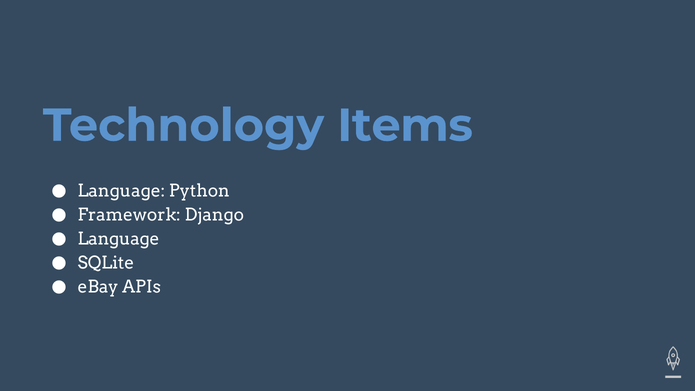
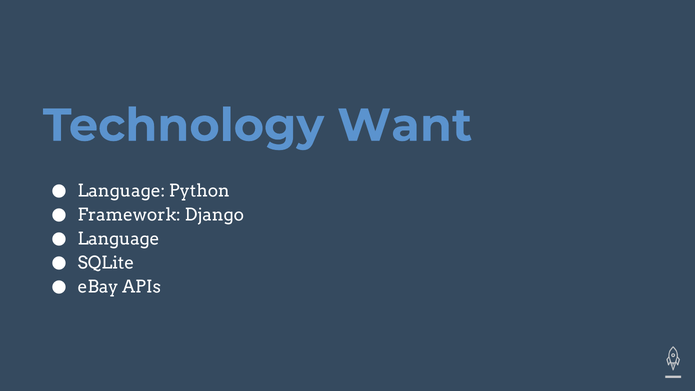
Items: Items -> Want (405, 126)
